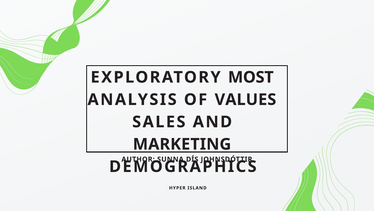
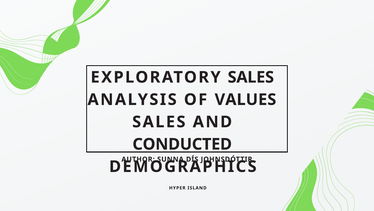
EXPLORATORY MOST: MOST -> SALES (251, 77)
MARKETING: MARKETING -> CONDUCTED (182, 144)
